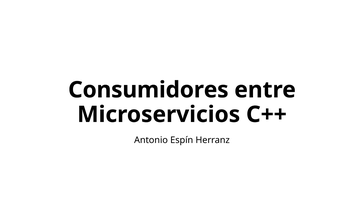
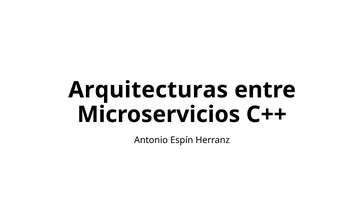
Consumidores: Consumidores -> Arquitecturas (148, 90)
